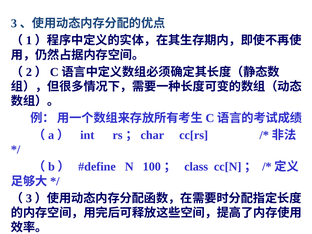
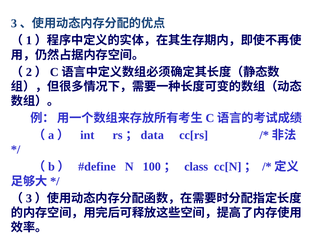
char: char -> data (152, 135)
